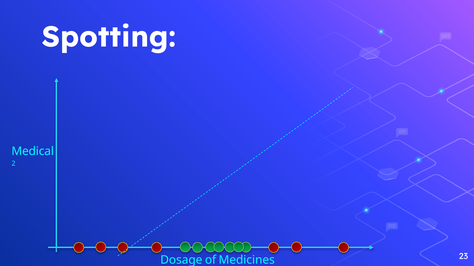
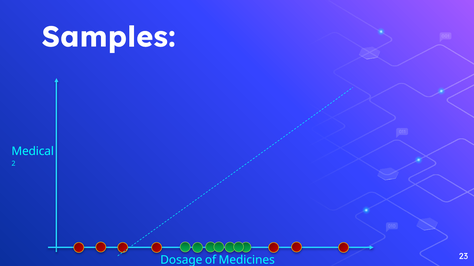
Spotting: Spotting -> Samples (109, 37)
